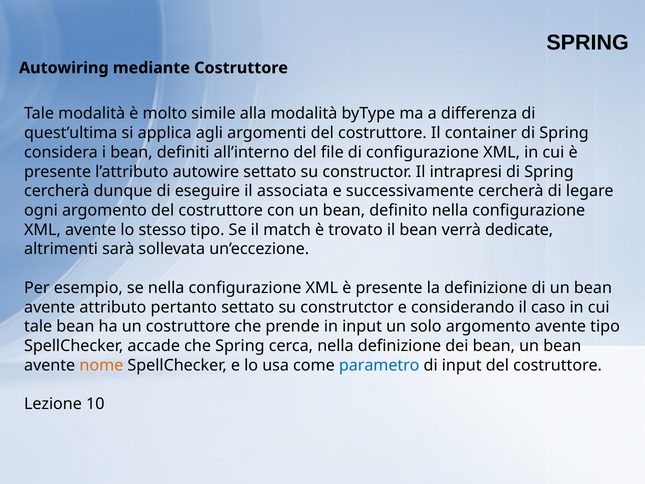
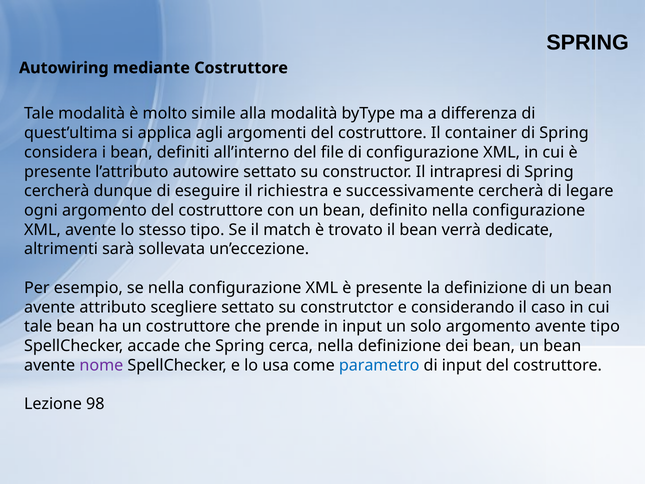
associata: associata -> richiestra (293, 191)
pertanto: pertanto -> scegliere (184, 307)
nome colour: orange -> purple (101, 365)
10: 10 -> 98 (95, 404)
